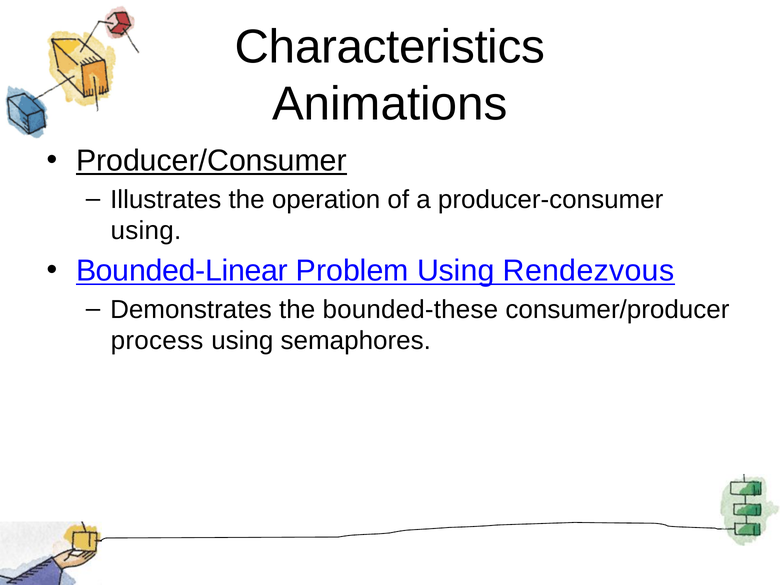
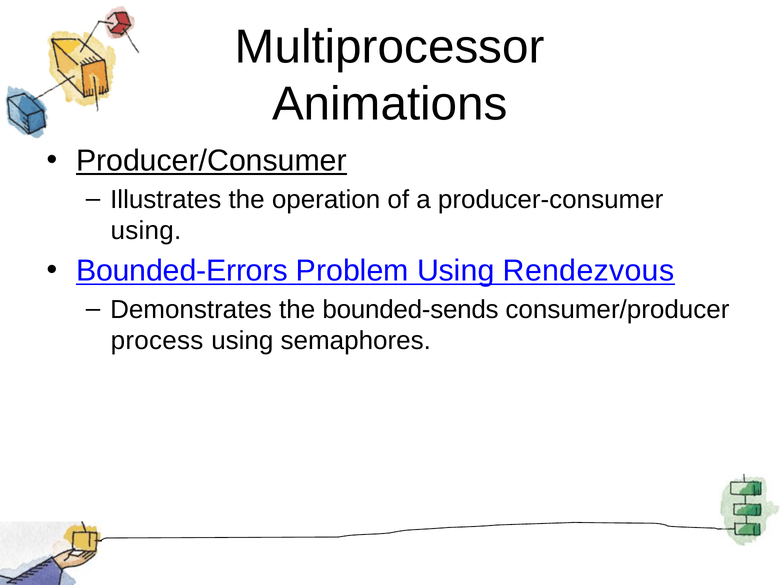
Characteristics: Characteristics -> Multiprocessor (390, 47)
Bounded-Linear: Bounded-Linear -> Bounded-Errors (182, 271)
bounded-these: bounded-these -> bounded-sends (411, 310)
